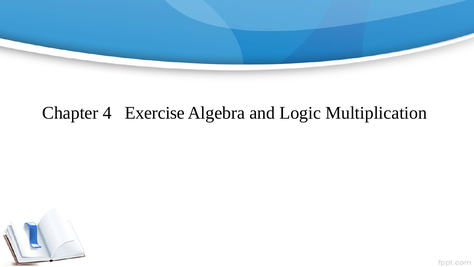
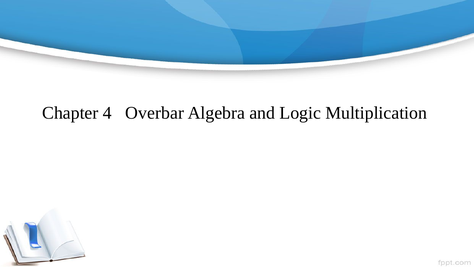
Exercise: Exercise -> Overbar (155, 113)
